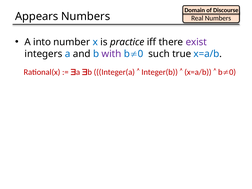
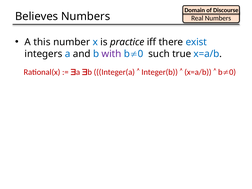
Appears: Appears -> Believes (37, 16)
into: into -> this (42, 42)
exist colour: purple -> blue (196, 42)
